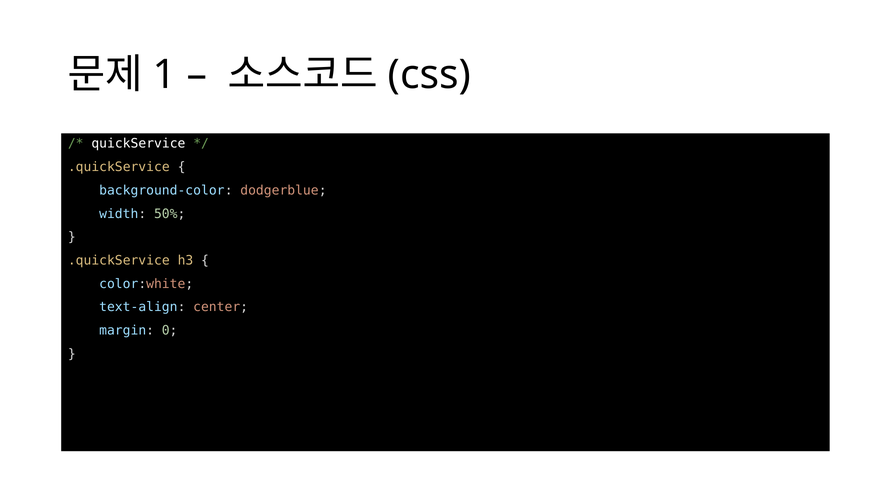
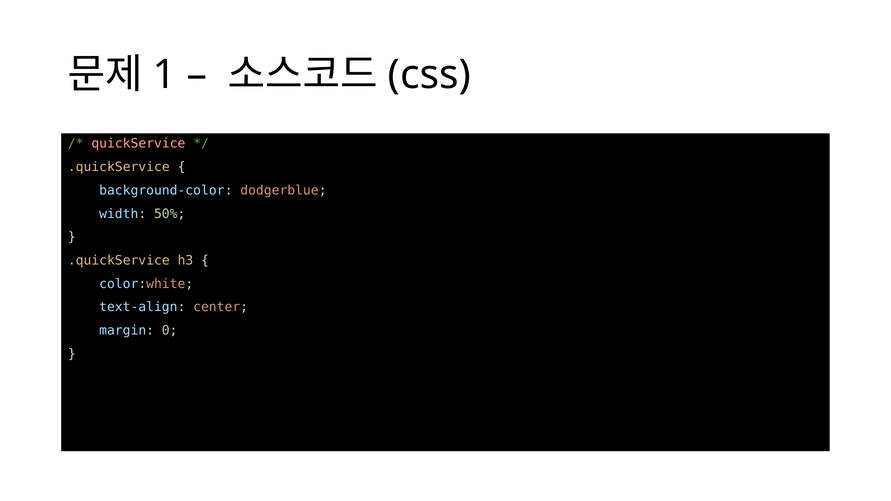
quickService colour: white -> pink (138, 144)
